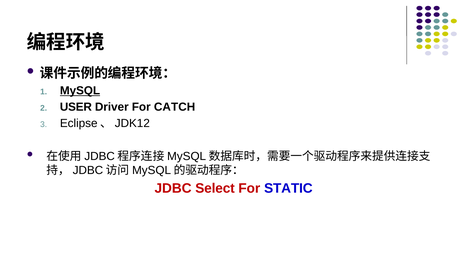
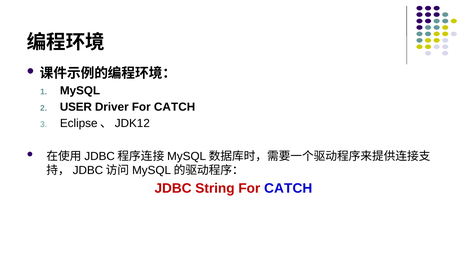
MySQL underline: present -> none (80, 91)
Select: Select -> String (215, 188)
STATIC: STATIC -> CATCH (288, 188)
